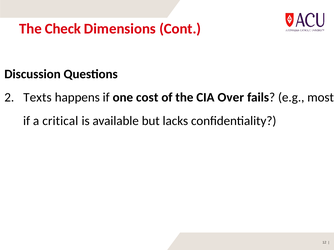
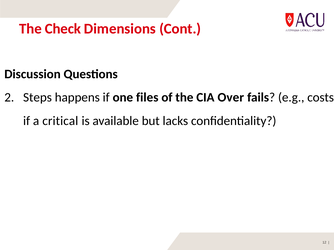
Texts: Texts -> Steps (37, 98)
cost: cost -> files (147, 98)
most: most -> costs (321, 98)
